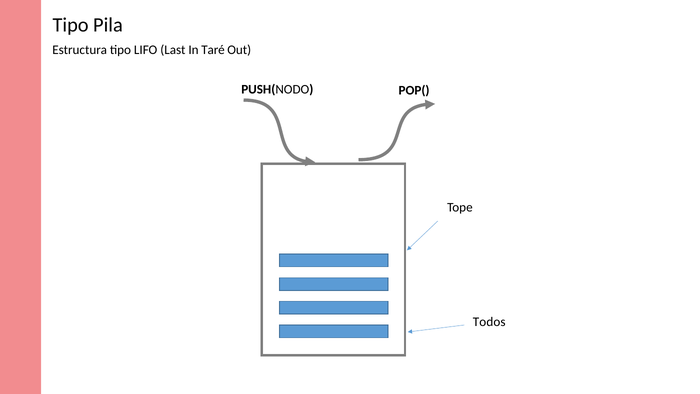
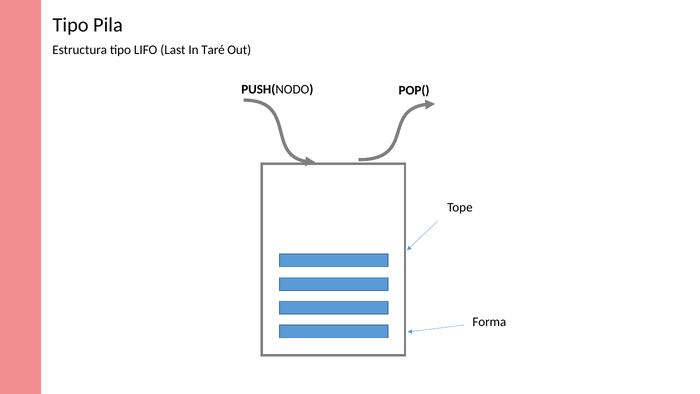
Todos: Todos -> Forma (489, 322)
